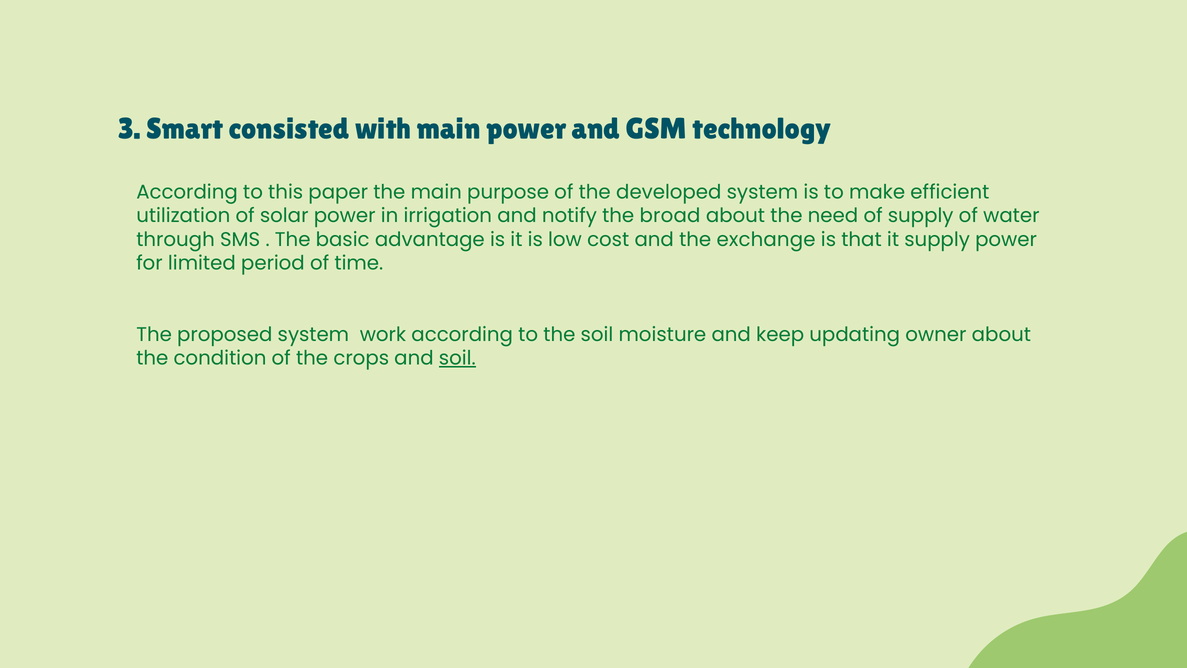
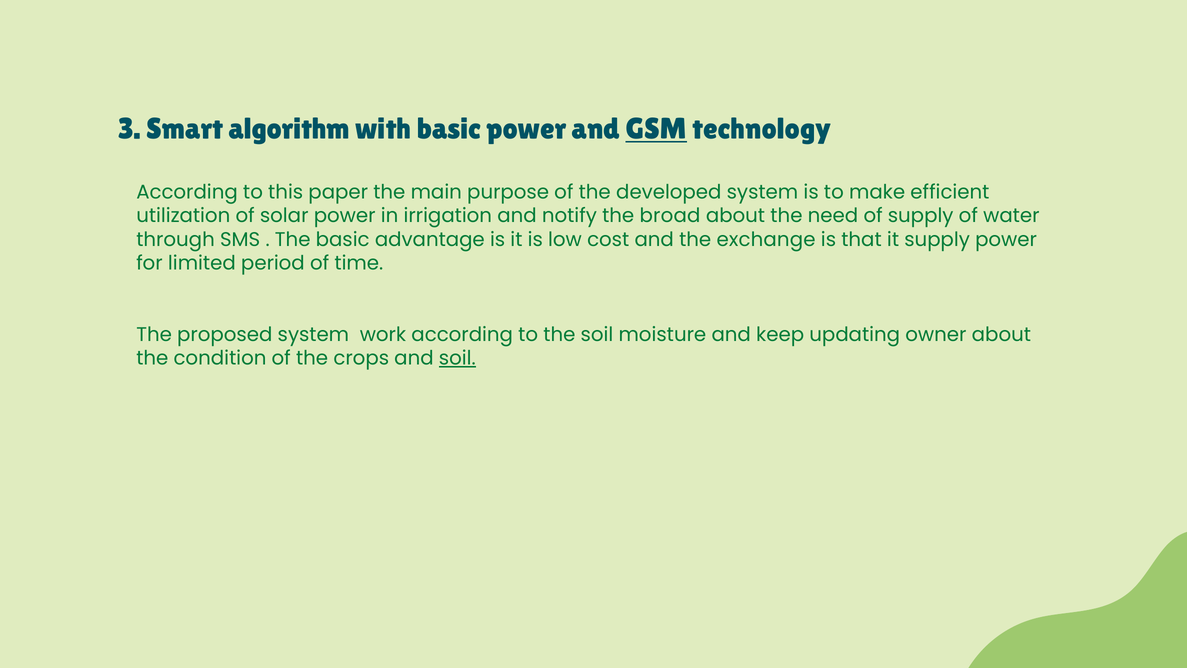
consisted: consisted -> algorithm (289, 129)
with main: main -> basic (449, 129)
GSM underline: none -> present (656, 129)
